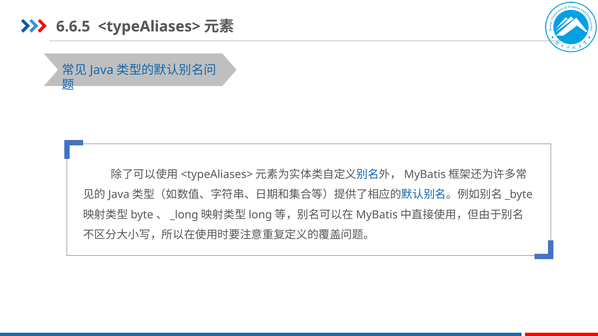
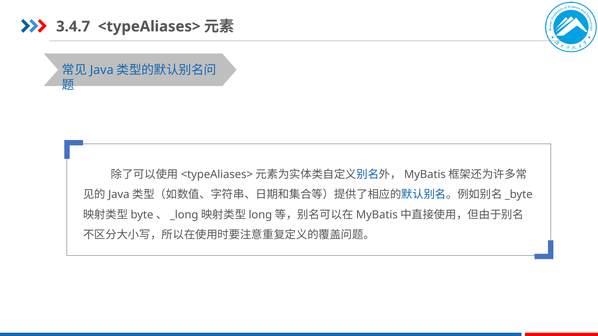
6.6.5: 6.6.5 -> 3.4.7 (73, 27)
